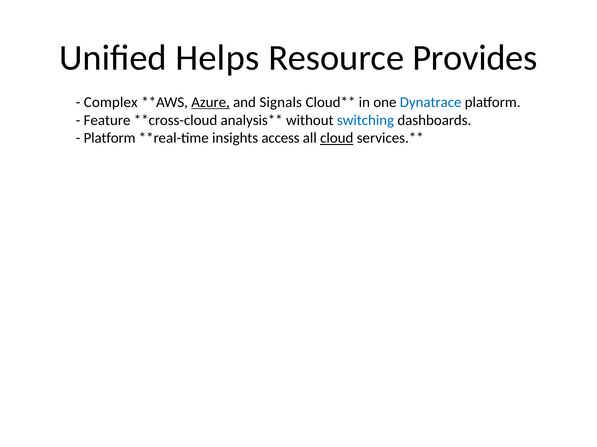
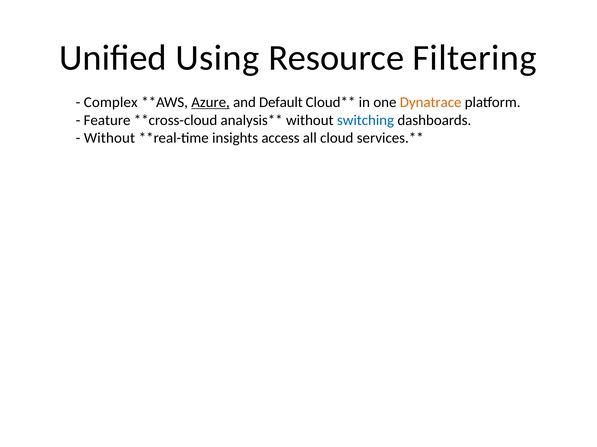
Helps: Helps -> Using (217, 58)
Provides: Provides -> Filtering (475, 58)
Signals: Signals -> Default (281, 102)
Dynatrace colour: blue -> orange (431, 102)
Platform: Platform -> Without (109, 138)
cloud underline: present -> none (337, 138)
